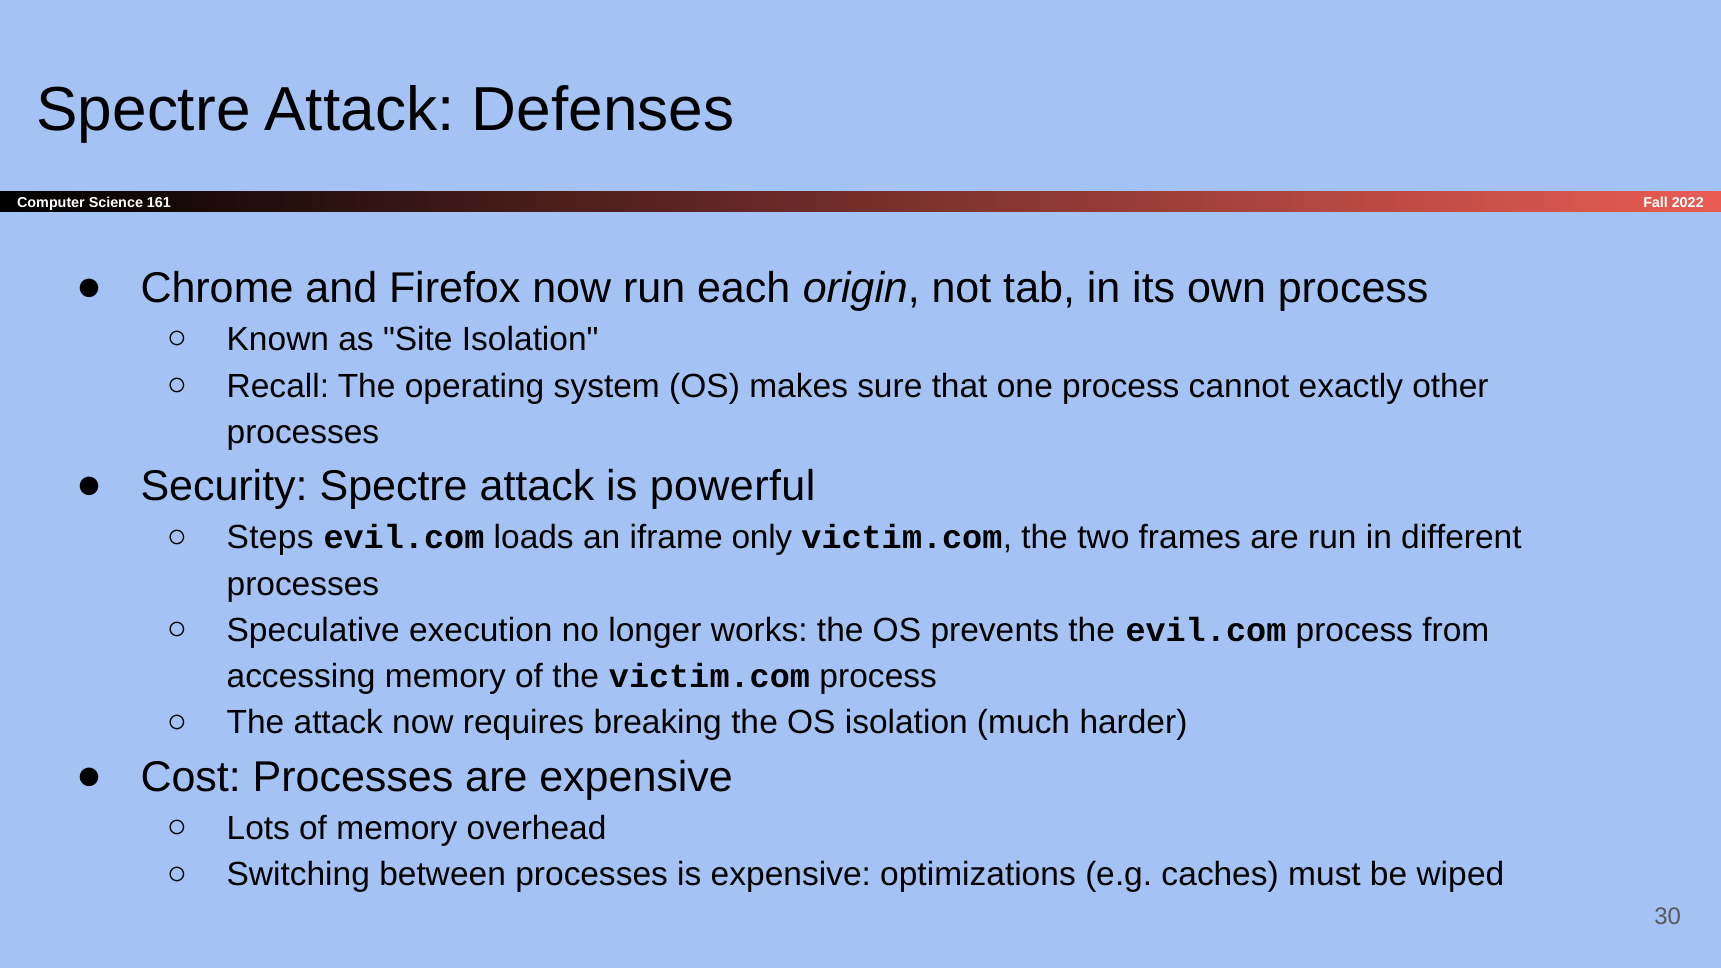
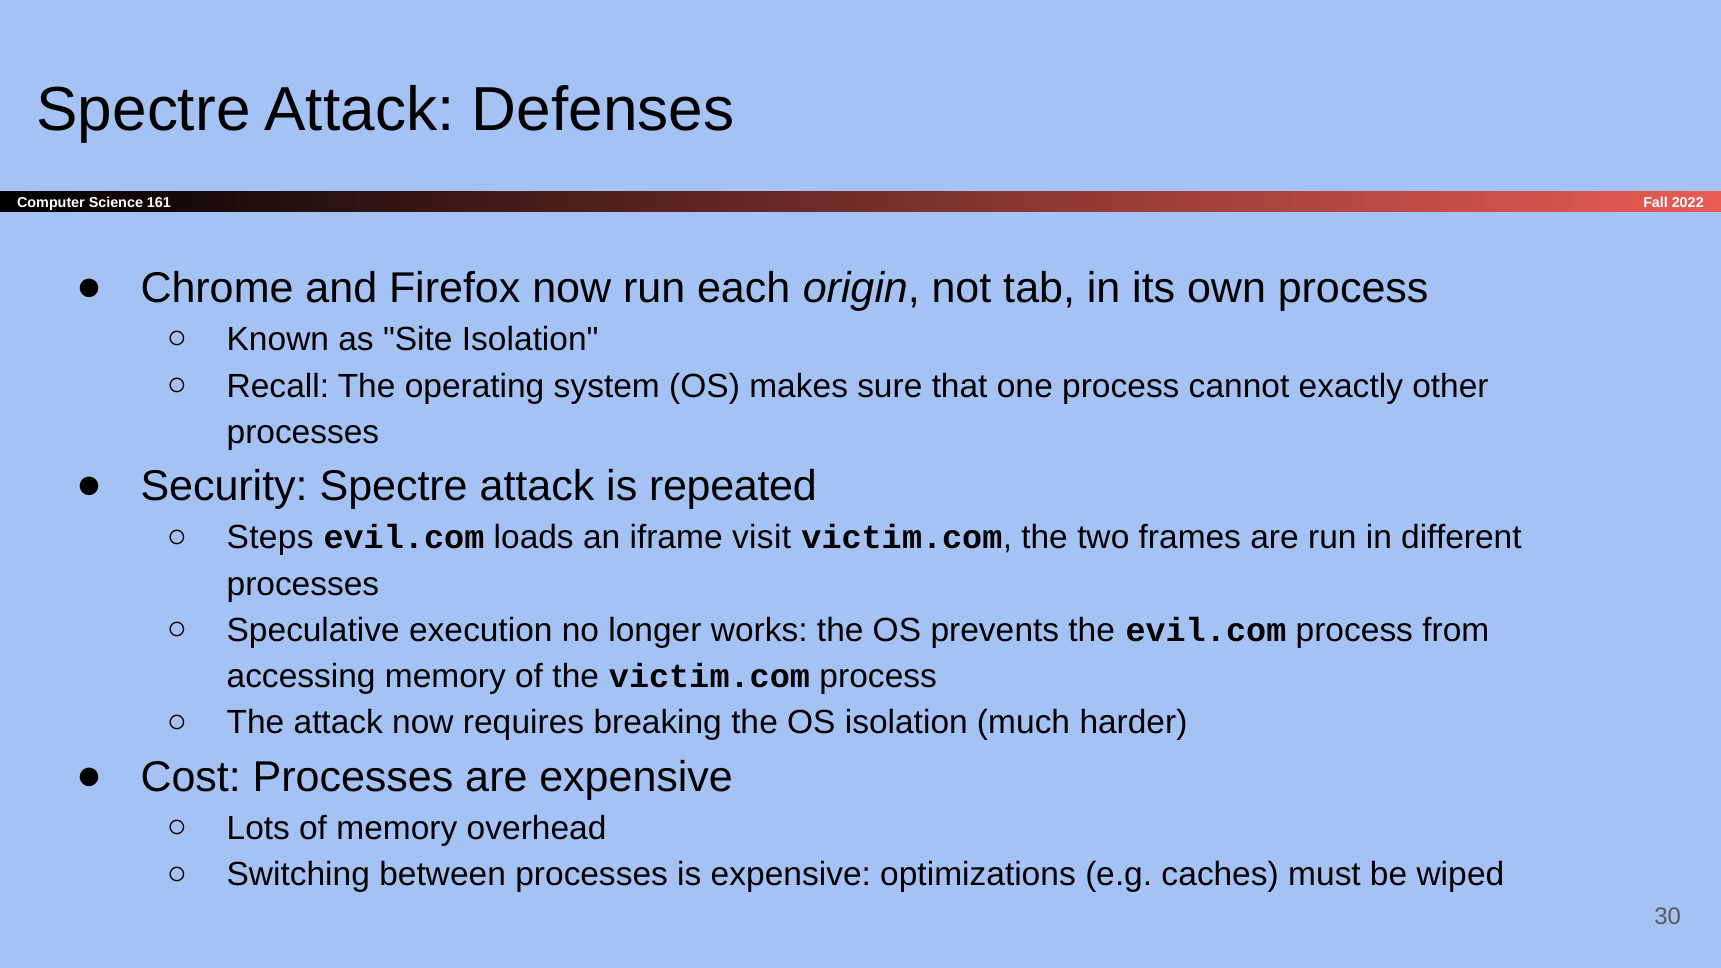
powerful: powerful -> repeated (733, 487)
only: only -> visit (762, 538)
